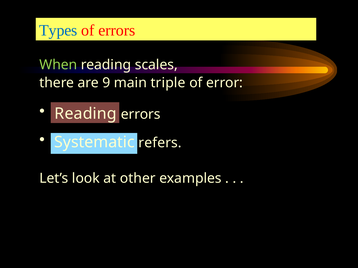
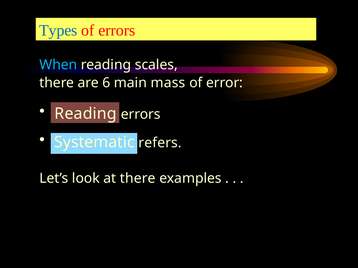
When colour: light green -> light blue (58, 65)
9: 9 -> 6 (106, 83)
triple: triple -> mass (168, 83)
at other: other -> there (138, 179)
